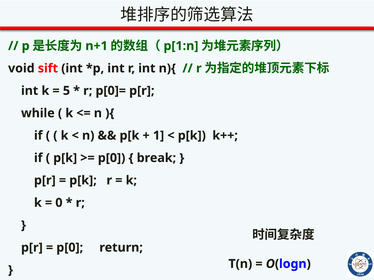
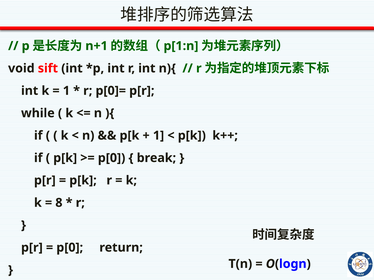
5: 5 -> 1 (66, 91)
0: 0 -> 8 (59, 203)
